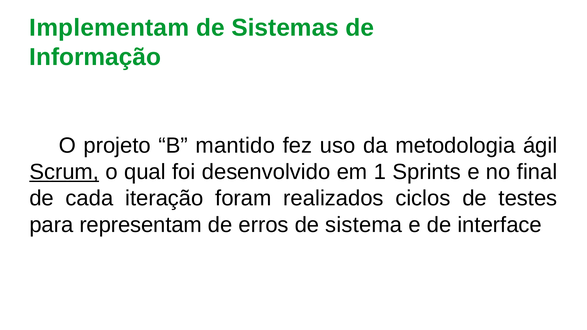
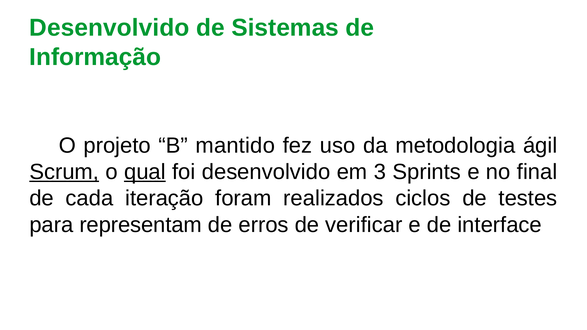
Implementam: Implementam -> Desenvolvido (109, 28)
qual underline: none -> present (145, 172)
1: 1 -> 3 (380, 172)
sistema: sistema -> verificar (364, 225)
